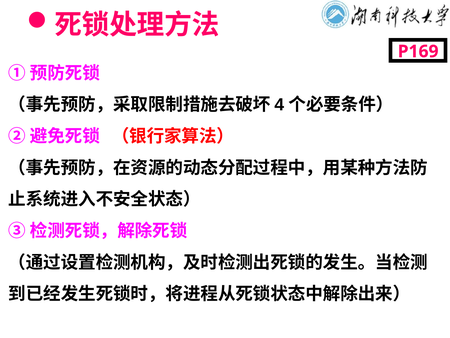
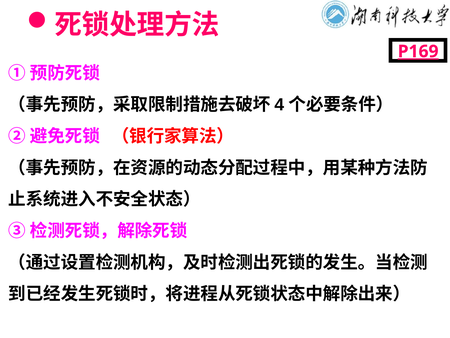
P169 underline: none -> present (418, 51)
